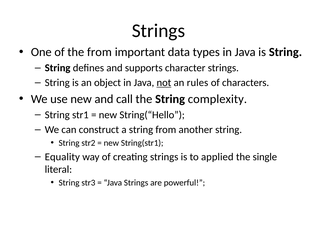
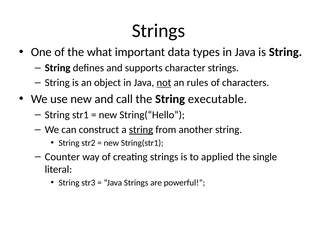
the from: from -> what (100, 52)
complexity: complexity -> executable (217, 99)
string underline: none -> present (141, 129)
Equality: Equality -> Counter (62, 157)
